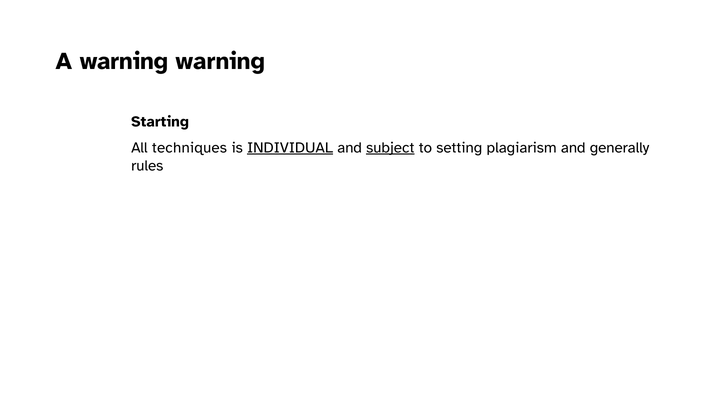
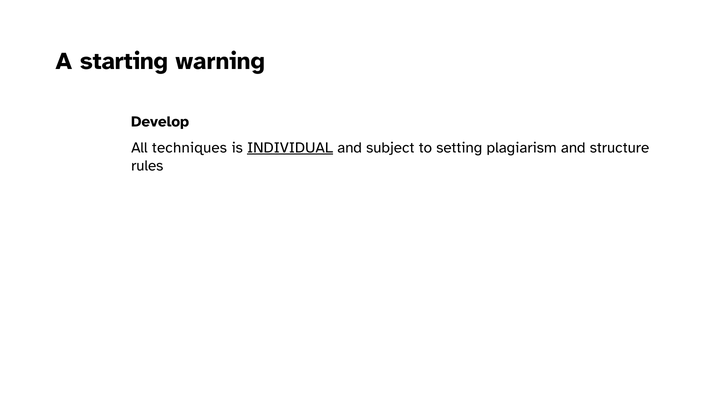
A warning: warning -> starting (124, 61)
Starting: Starting -> Develop (160, 122)
subject underline: present -> none (390, 147)
generally: generally -> structure (619, 147)
